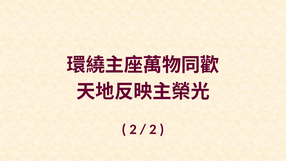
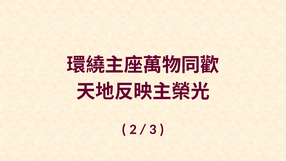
2: 2 -> 3 (153, 129)
